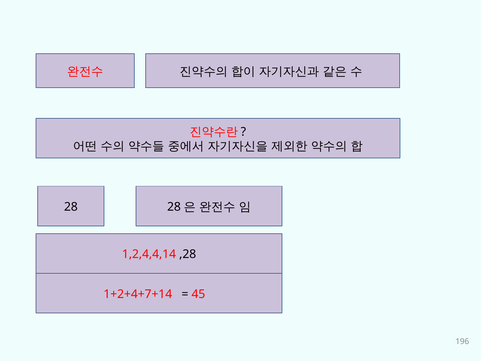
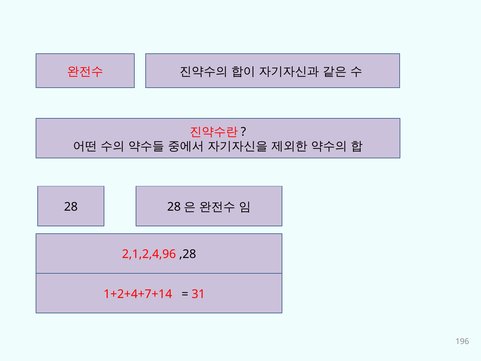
1,2,4,4,14: 1,2,4,4,14 -> 2,1,2,4,96 (149, 254)
45: 45 -> 31 (198, 294)
